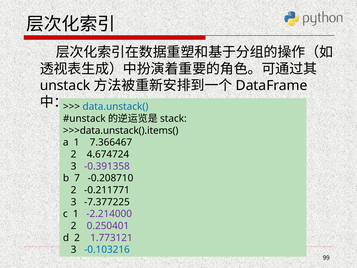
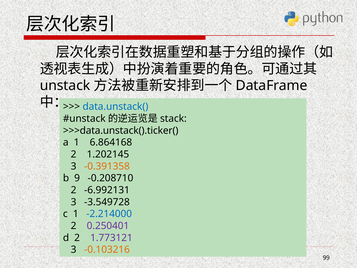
>>>data.unstack().items(: >>>data.unstack().items( -> >>>data.unstack().ticker( (121, 130)
7.366467: 7.366467 -> 6.864168 (111, 142)
4.674724: 4.674724 -> 1.202145 (108, 154)
-0.391358 colour: purple -> orange (107, 166)
7: 7 -> 9 (77, 178)
-0.211771: -0.211771 -> -6.992131 (107, 190)
-7.377225: -7.377225 -> -3.549728 (107, 202)
-2.214000 colour: purple -> blue (109, 214)
-0.103216 colour: blue -> orange (107, 249)
